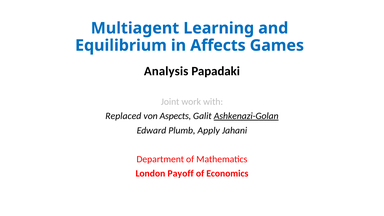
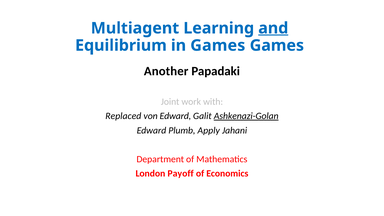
and underline: none -> present (273, 28)
in Affects: Affects -> Games (218, 45)
Analysis: Analysis -> Another (166, 71)
von Aspects: Aspects -> Edward (175, 116)
